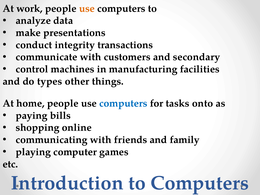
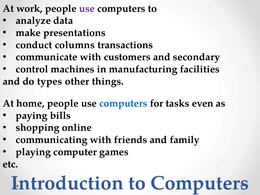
use colour: orange -> purple (87, 8)
integrity: integrity -> columns (75, 45)
onto: onto -> even (203, 103)
